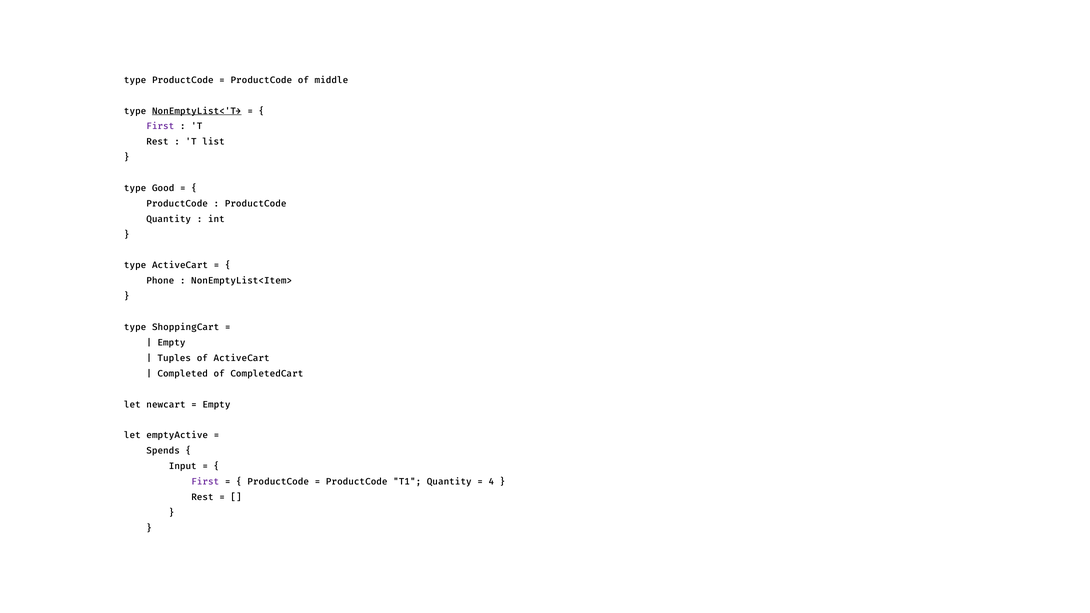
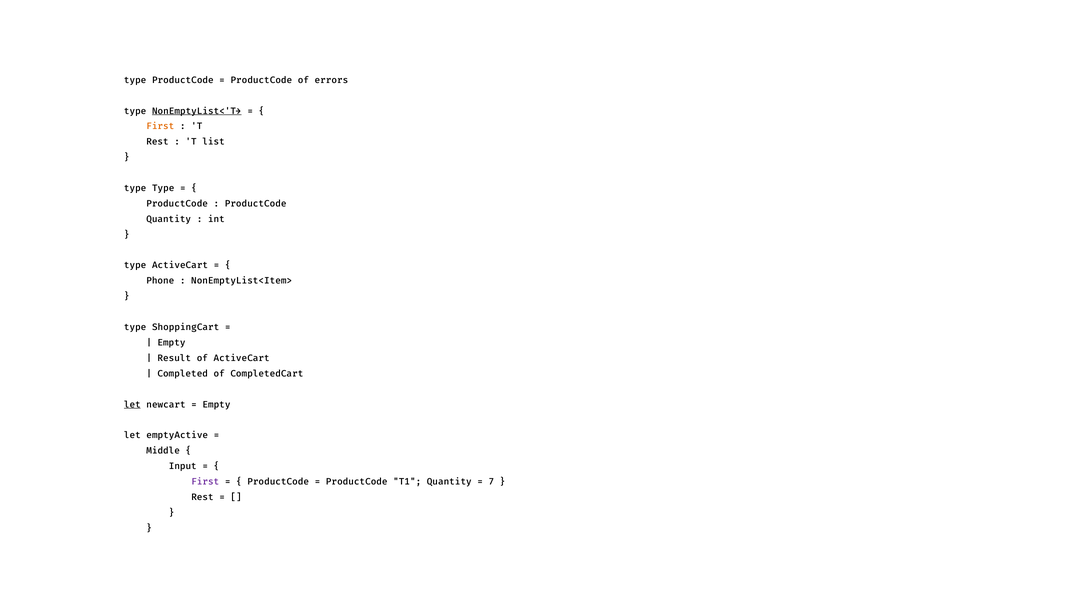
middle: middle -> errors (331, 80)
First colour: purple -> orange (160, 127)
type Good: Good -> Type (163, 188)
Tuples: Tuples -> Result (174, 358)
let underline: none -> present (132, 405)
Spends: Spends -> Middle (163, 451)
4: 4 -> 7 (491, 482)
